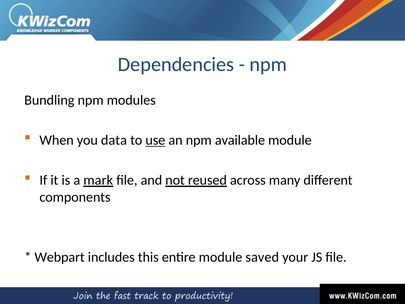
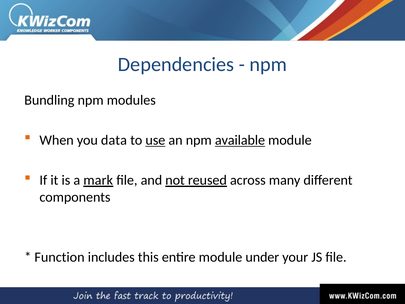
available underline: none -> present (240, 140)
Webpart: Webpart -> Function (59, 257)
saved: saved -> under (262, 257)
